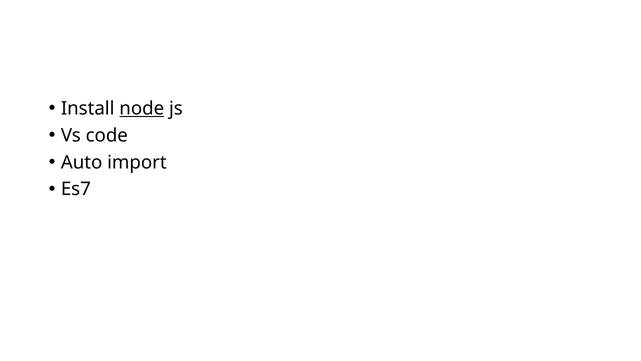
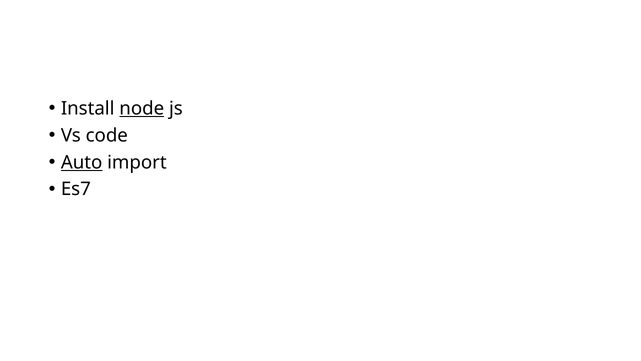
Auto underline: none -> present (82, 162)
